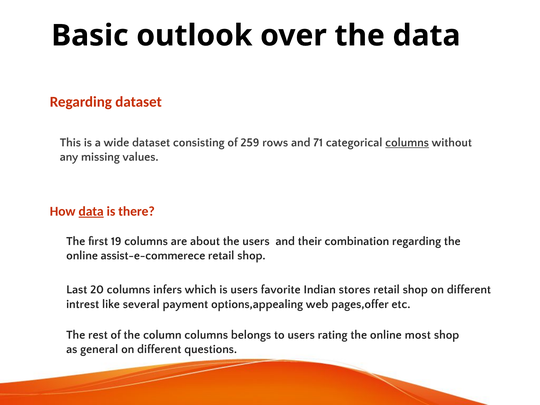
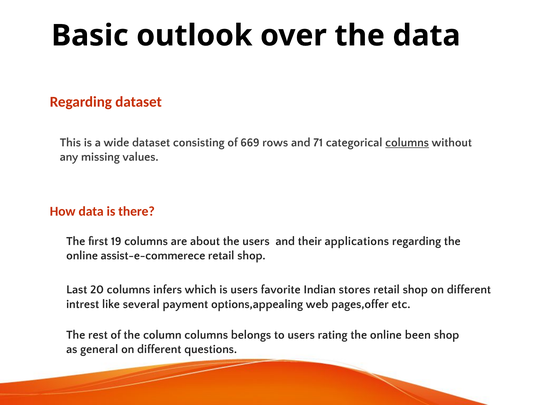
259: 259 -> 669 (250, 142)
data underline: present -> none (91, 211)
combination: combination -> applications (357, 241)
most: most -> been (418, 335)
